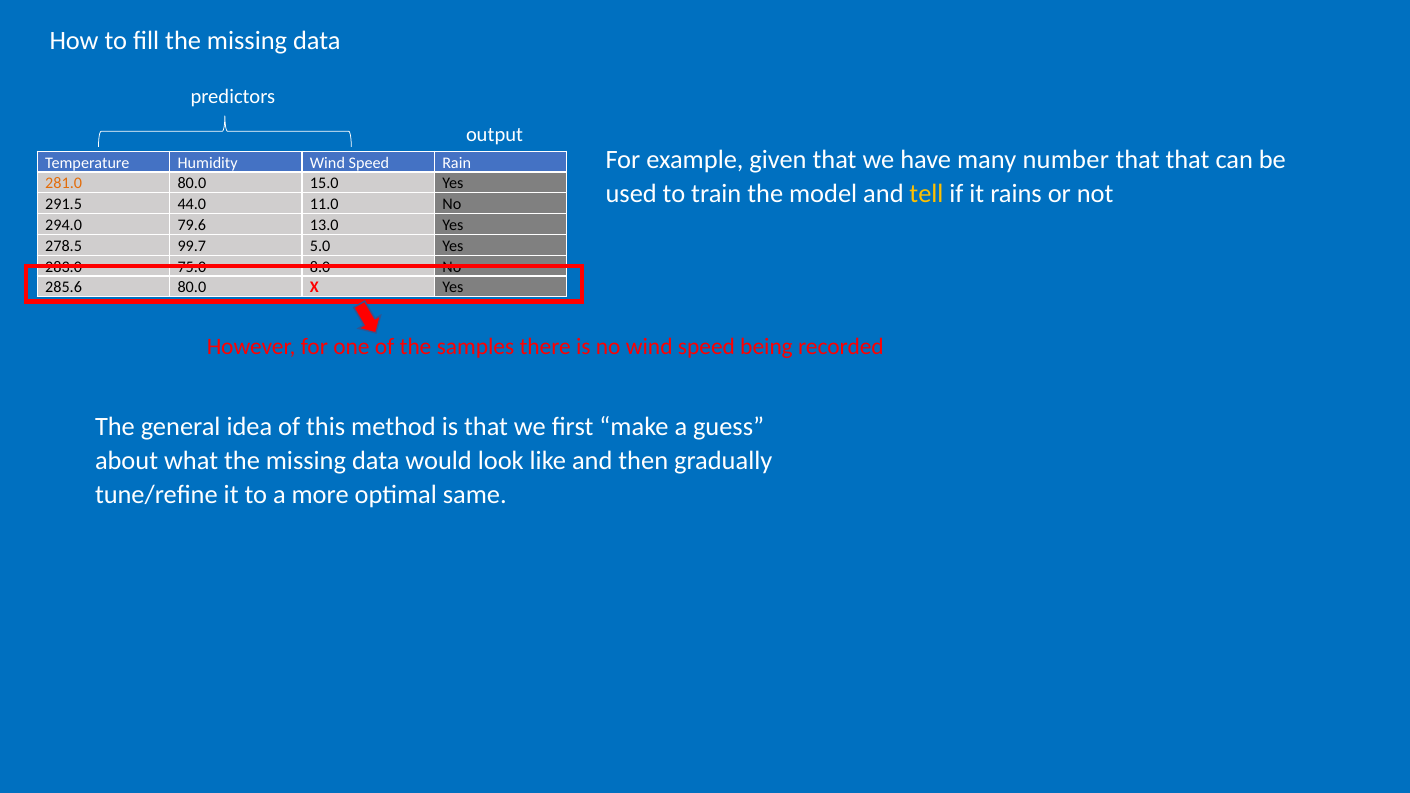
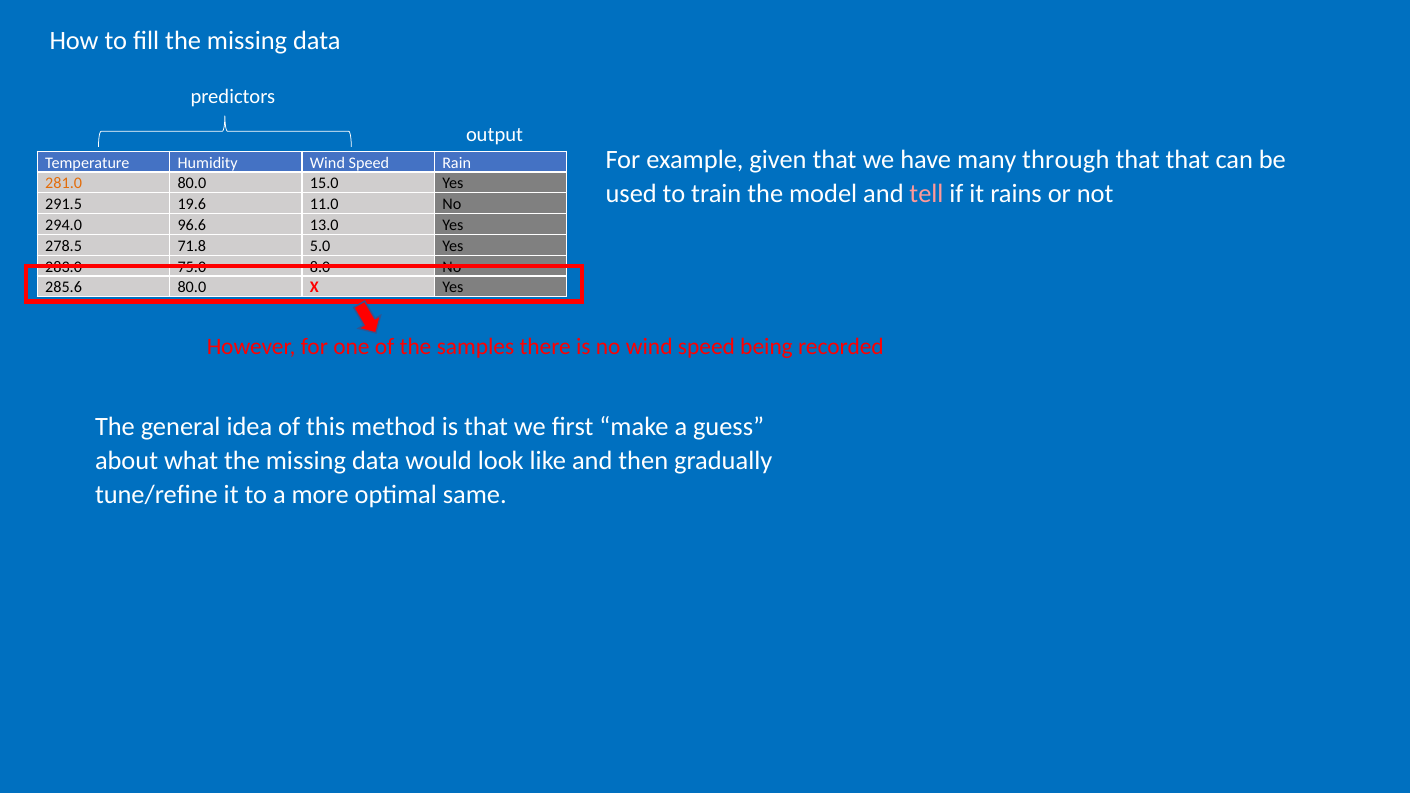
number: number -> through (1066, 160)
tell colour: yellow -> pink (926, 194)
44.0: 44.0 -> 19.6 (192, 204)
79.6: 79.6 -> 96.6 (192, 225)
99.7: 99.7 -> 71.8 (192, 246)
